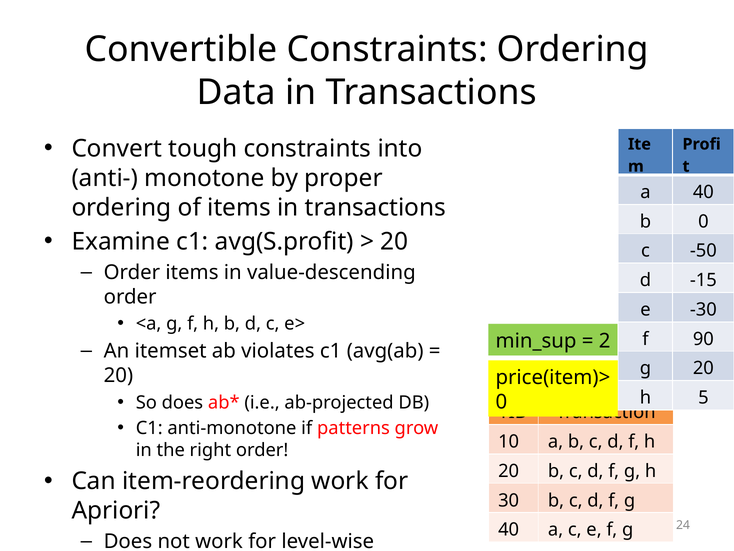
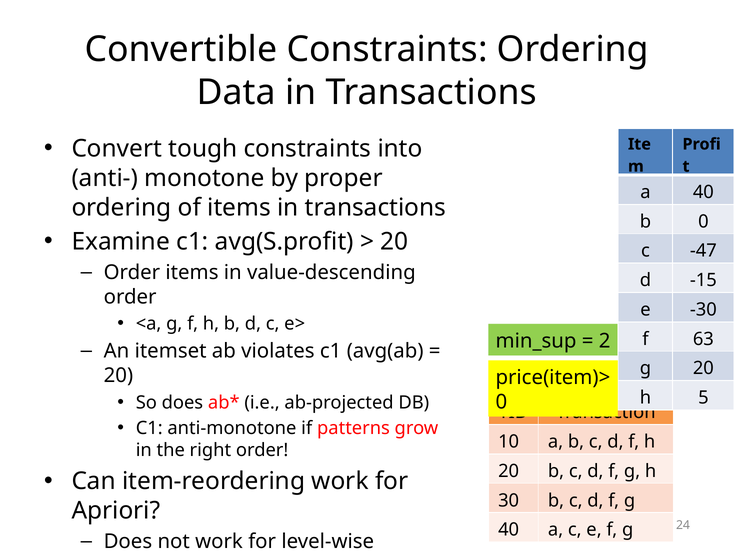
-50: -50 -> -47 (703, 251)
90: 90 -> 63 (703, 339)
